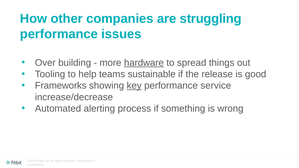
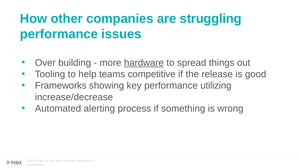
sustainable: sustainable -> competitive (152, 74)
key underline: present -> none (134, 86)
service: service -> utilizing (216, 86)
